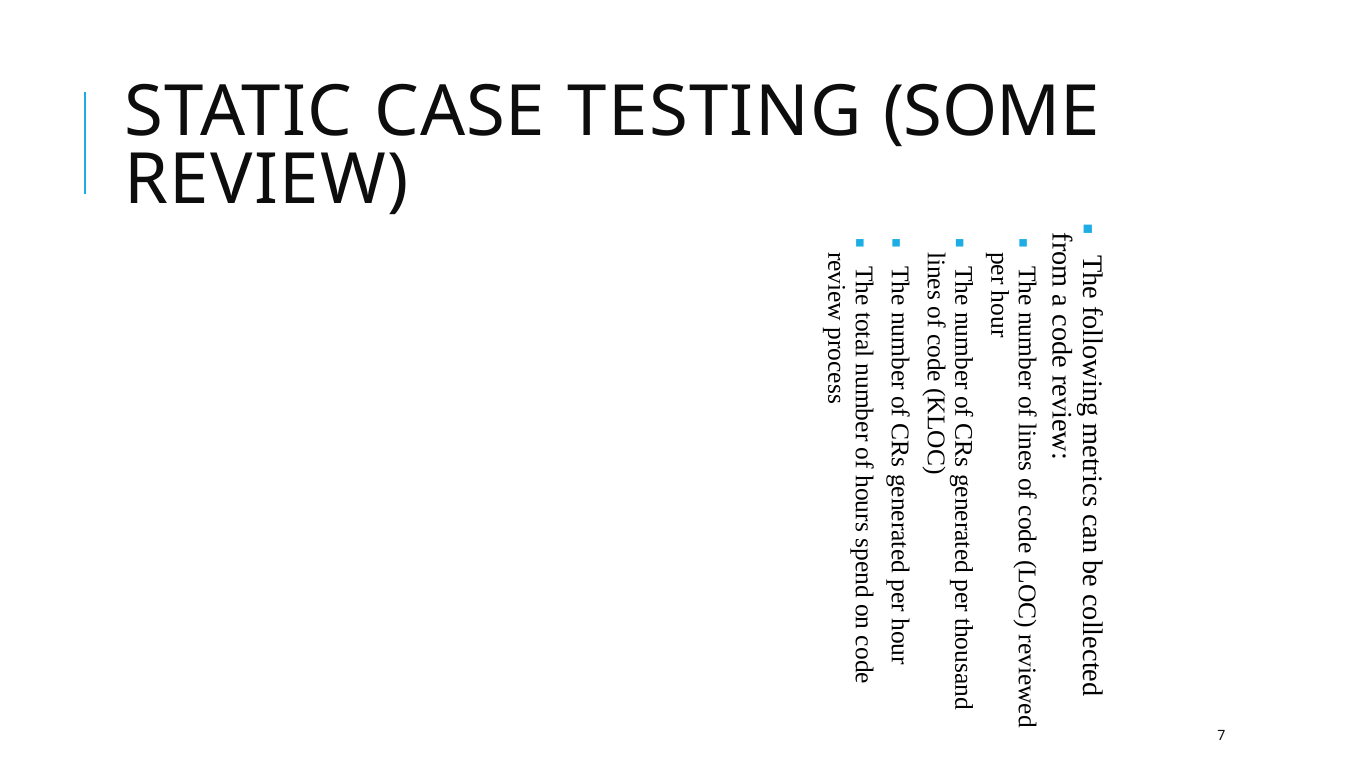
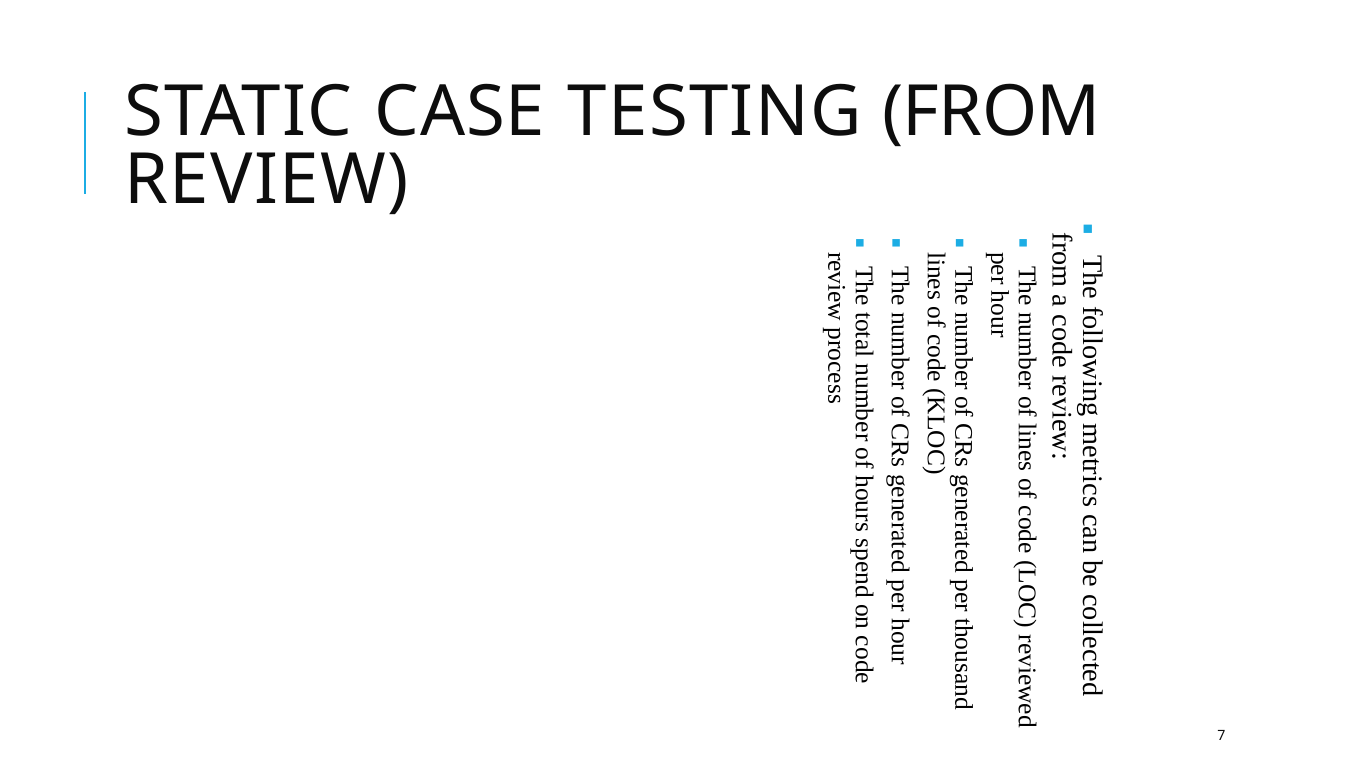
SOME: SOME -> FROM (992, 112)
